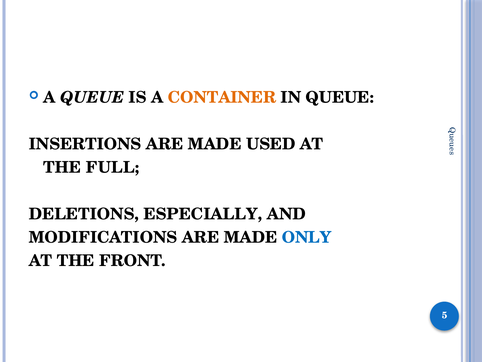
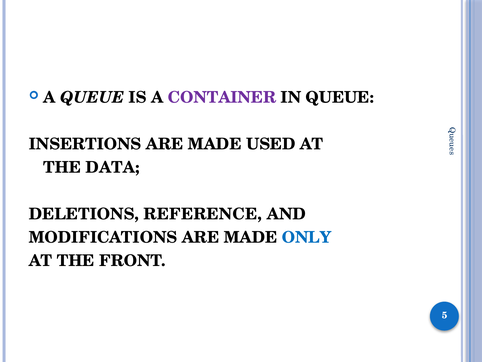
CONTAINER colour: orange -> purple (222, 97)
FULL: FULL -> DATA (113, 167)
ESPECIALLY: ESPECIALLY -> REFERENCE (203, 214)
